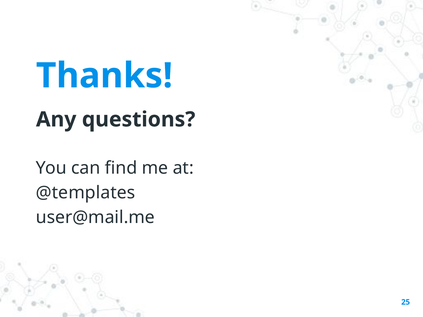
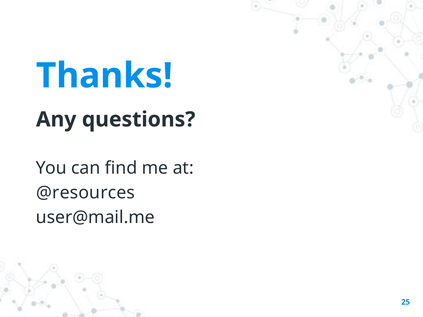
@templates: @templates -> @resources (86, 193)
